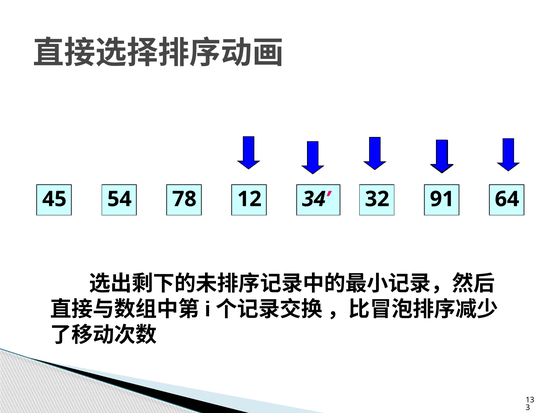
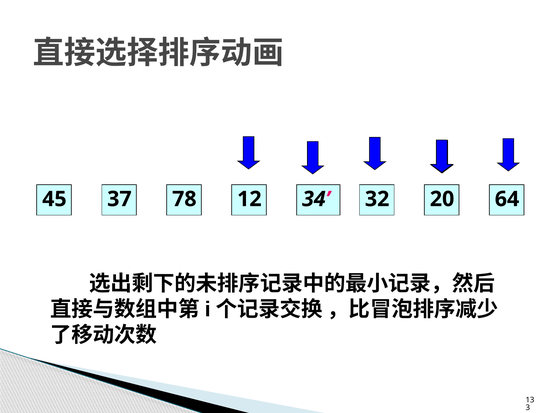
54: 54 -> 37 (119, 199)
91: 91 -> 20 (442, 199)
